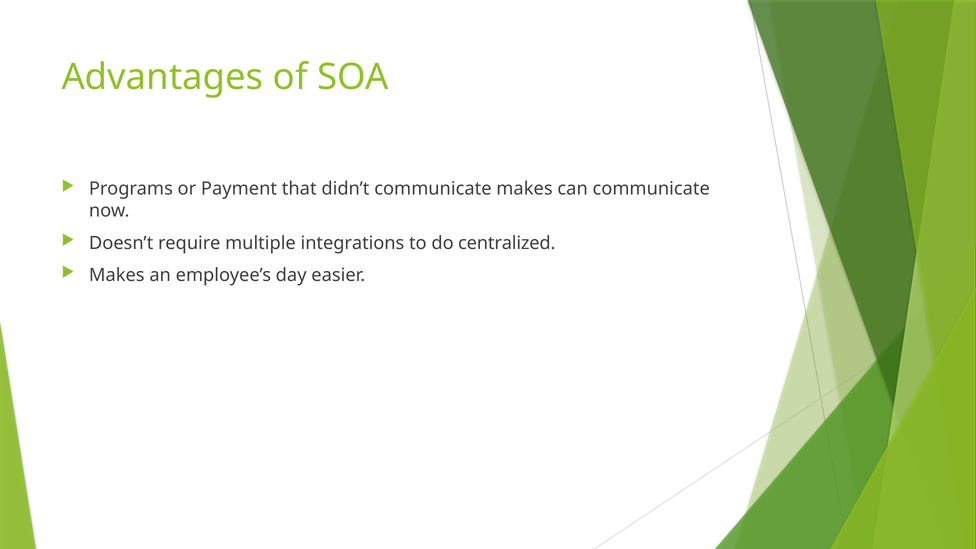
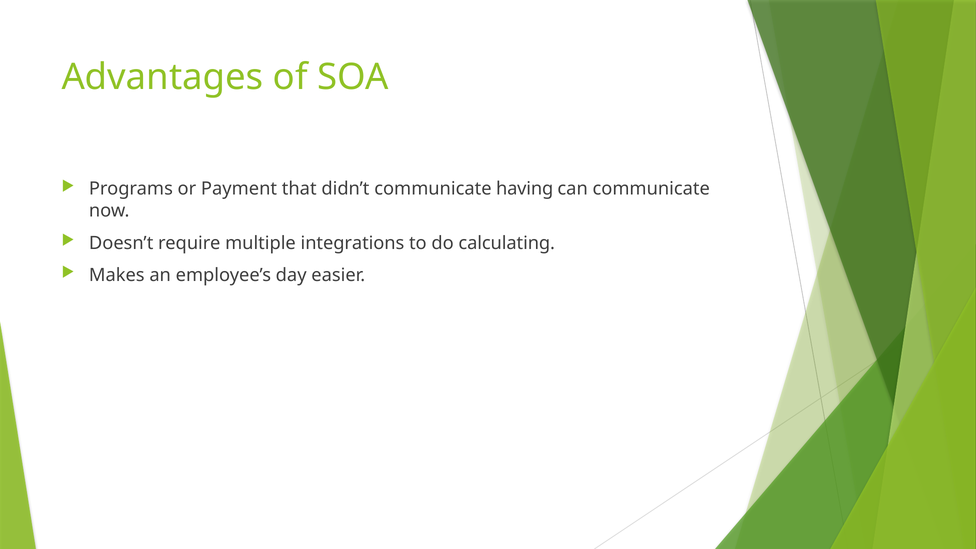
communicate makes: makes -> having (525, 189)
centralized: centralized -> calculating (507, 243)
